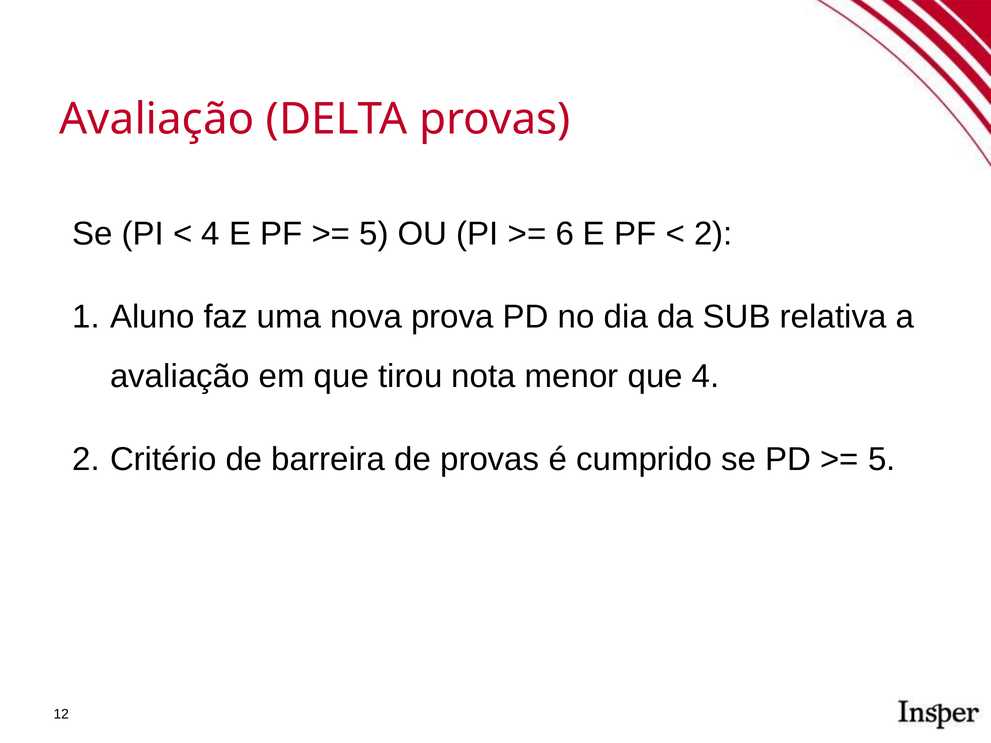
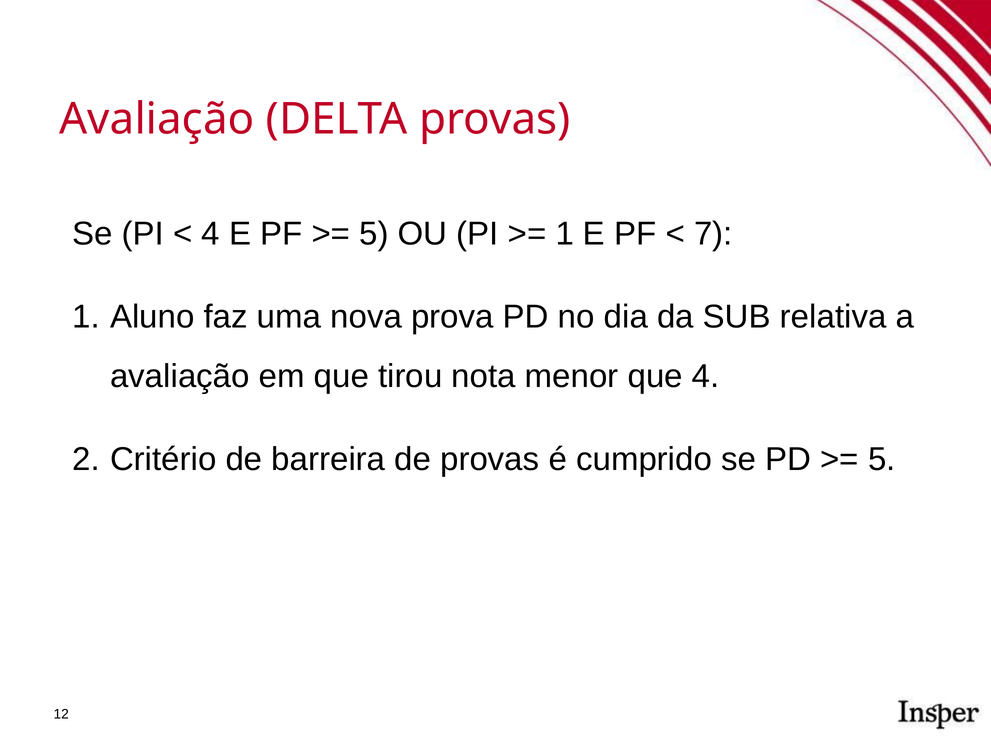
6: 6 -> 1 (565, 234)
2: 2 -> 7 (713, 234)
